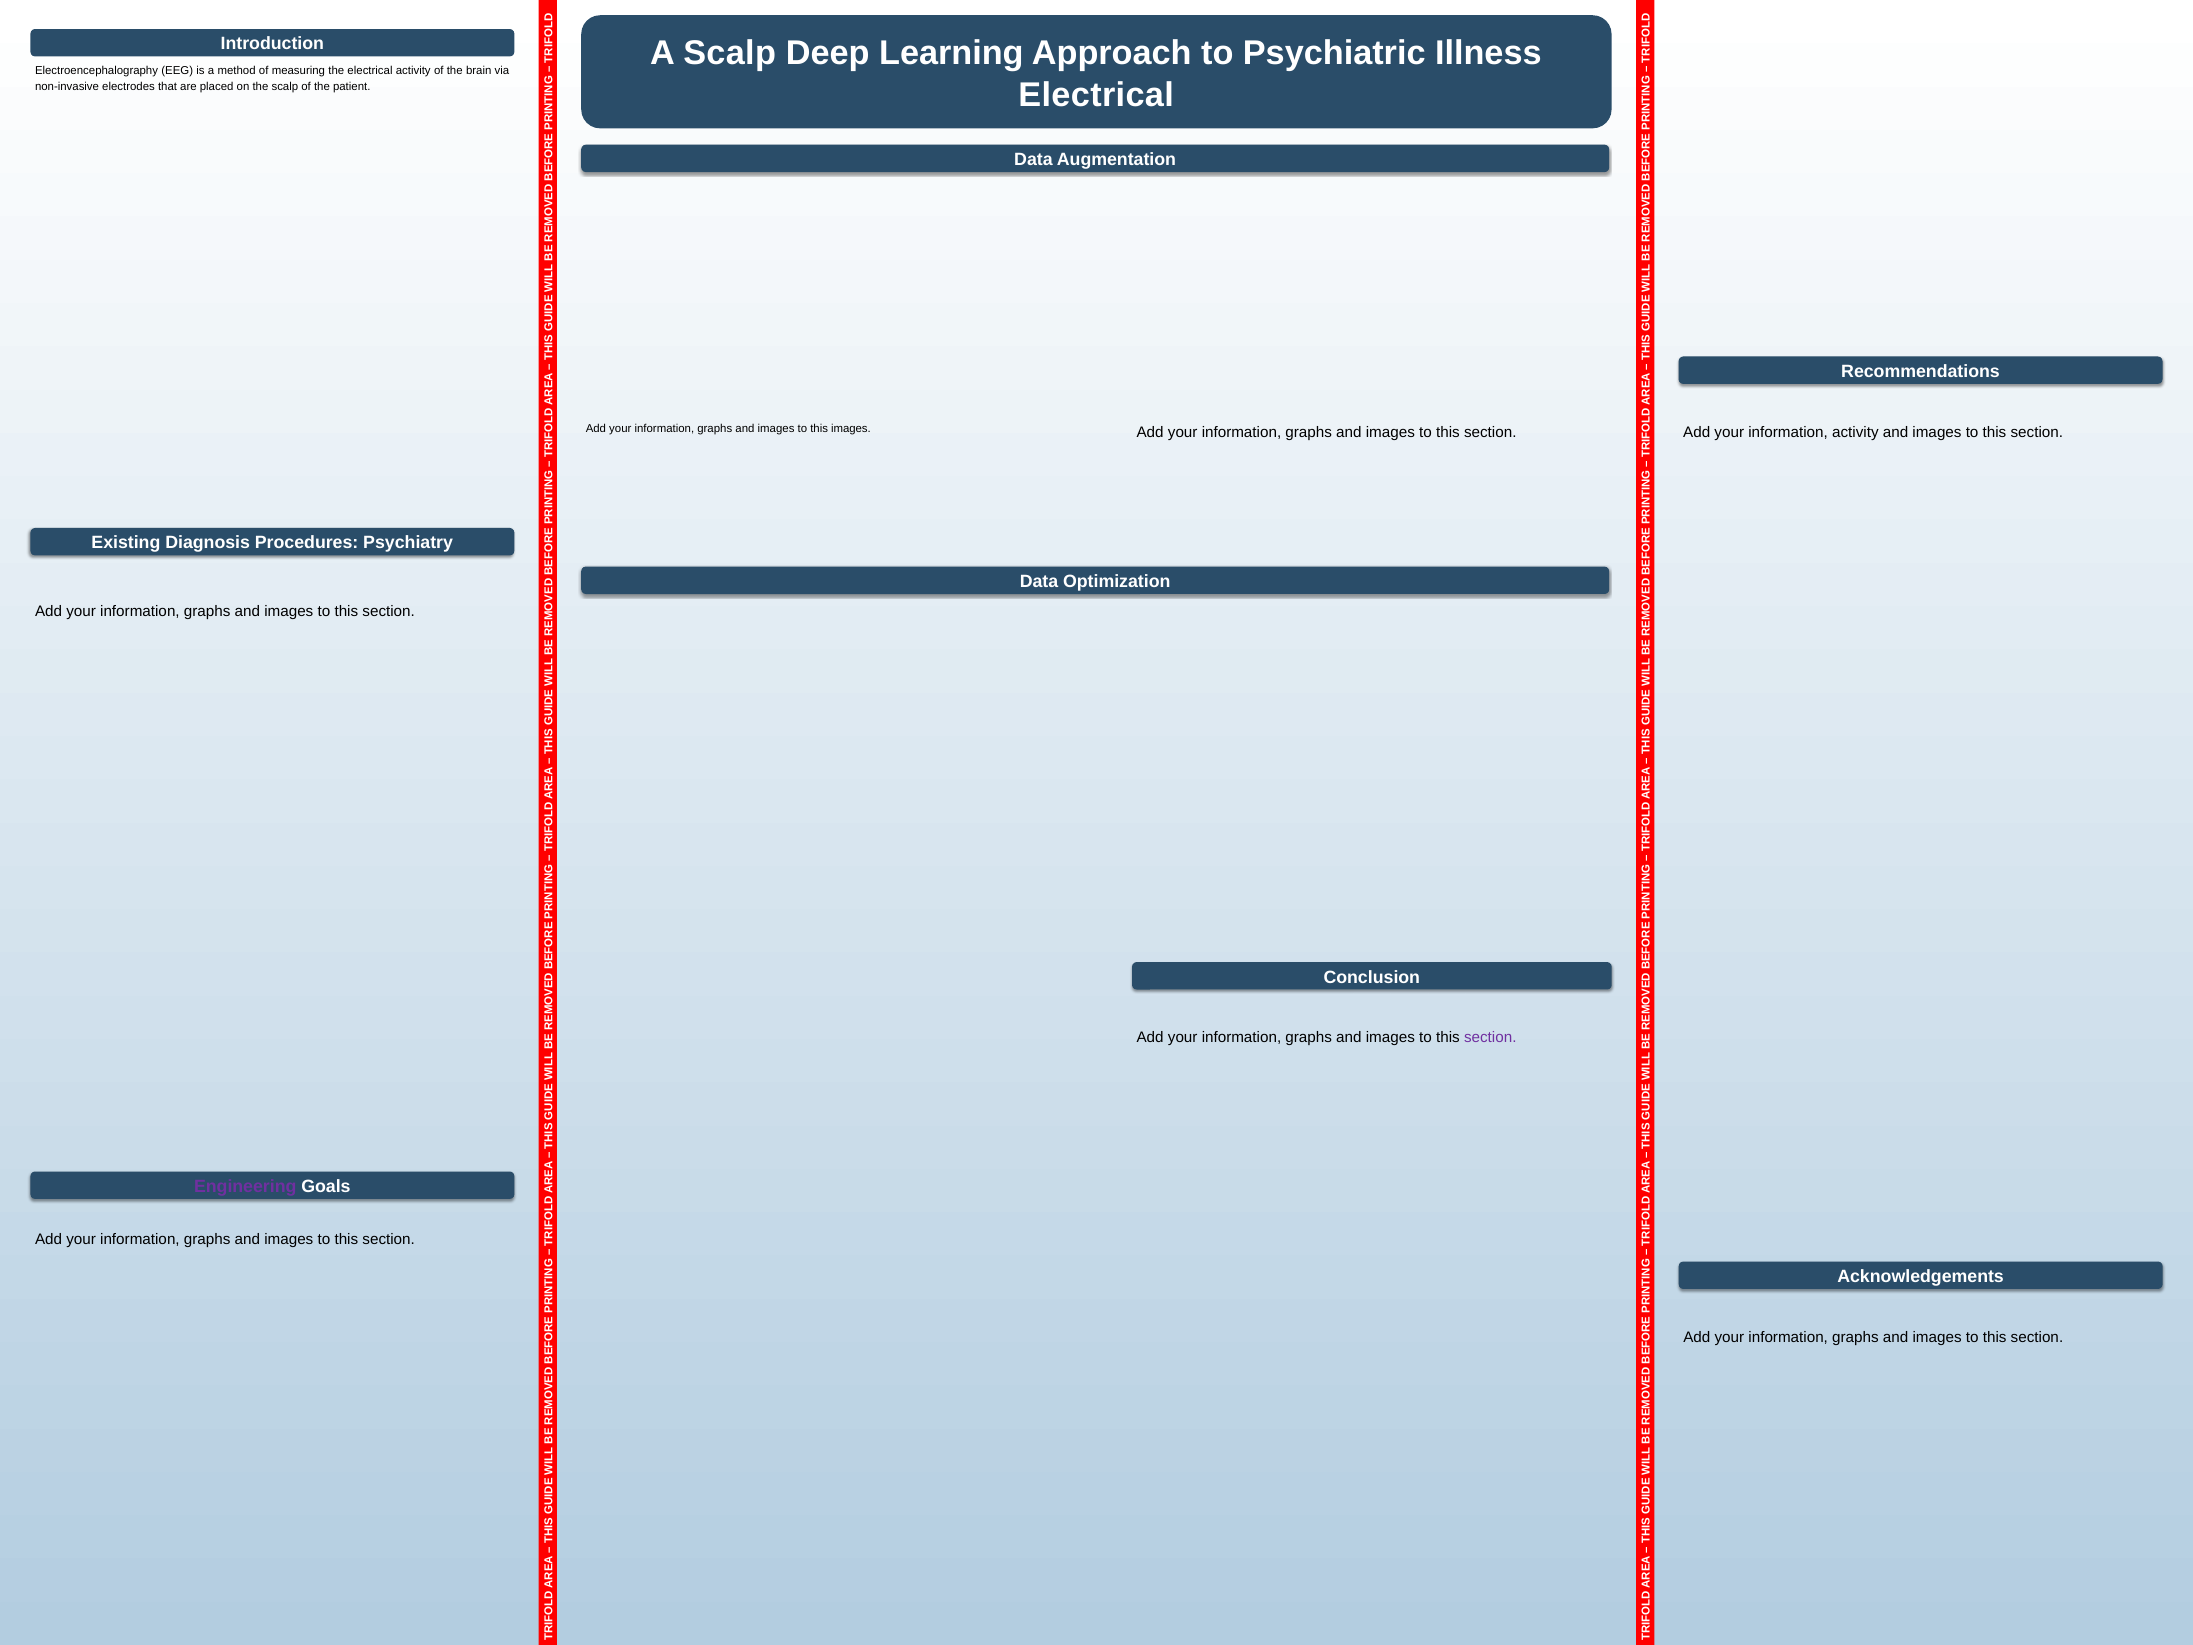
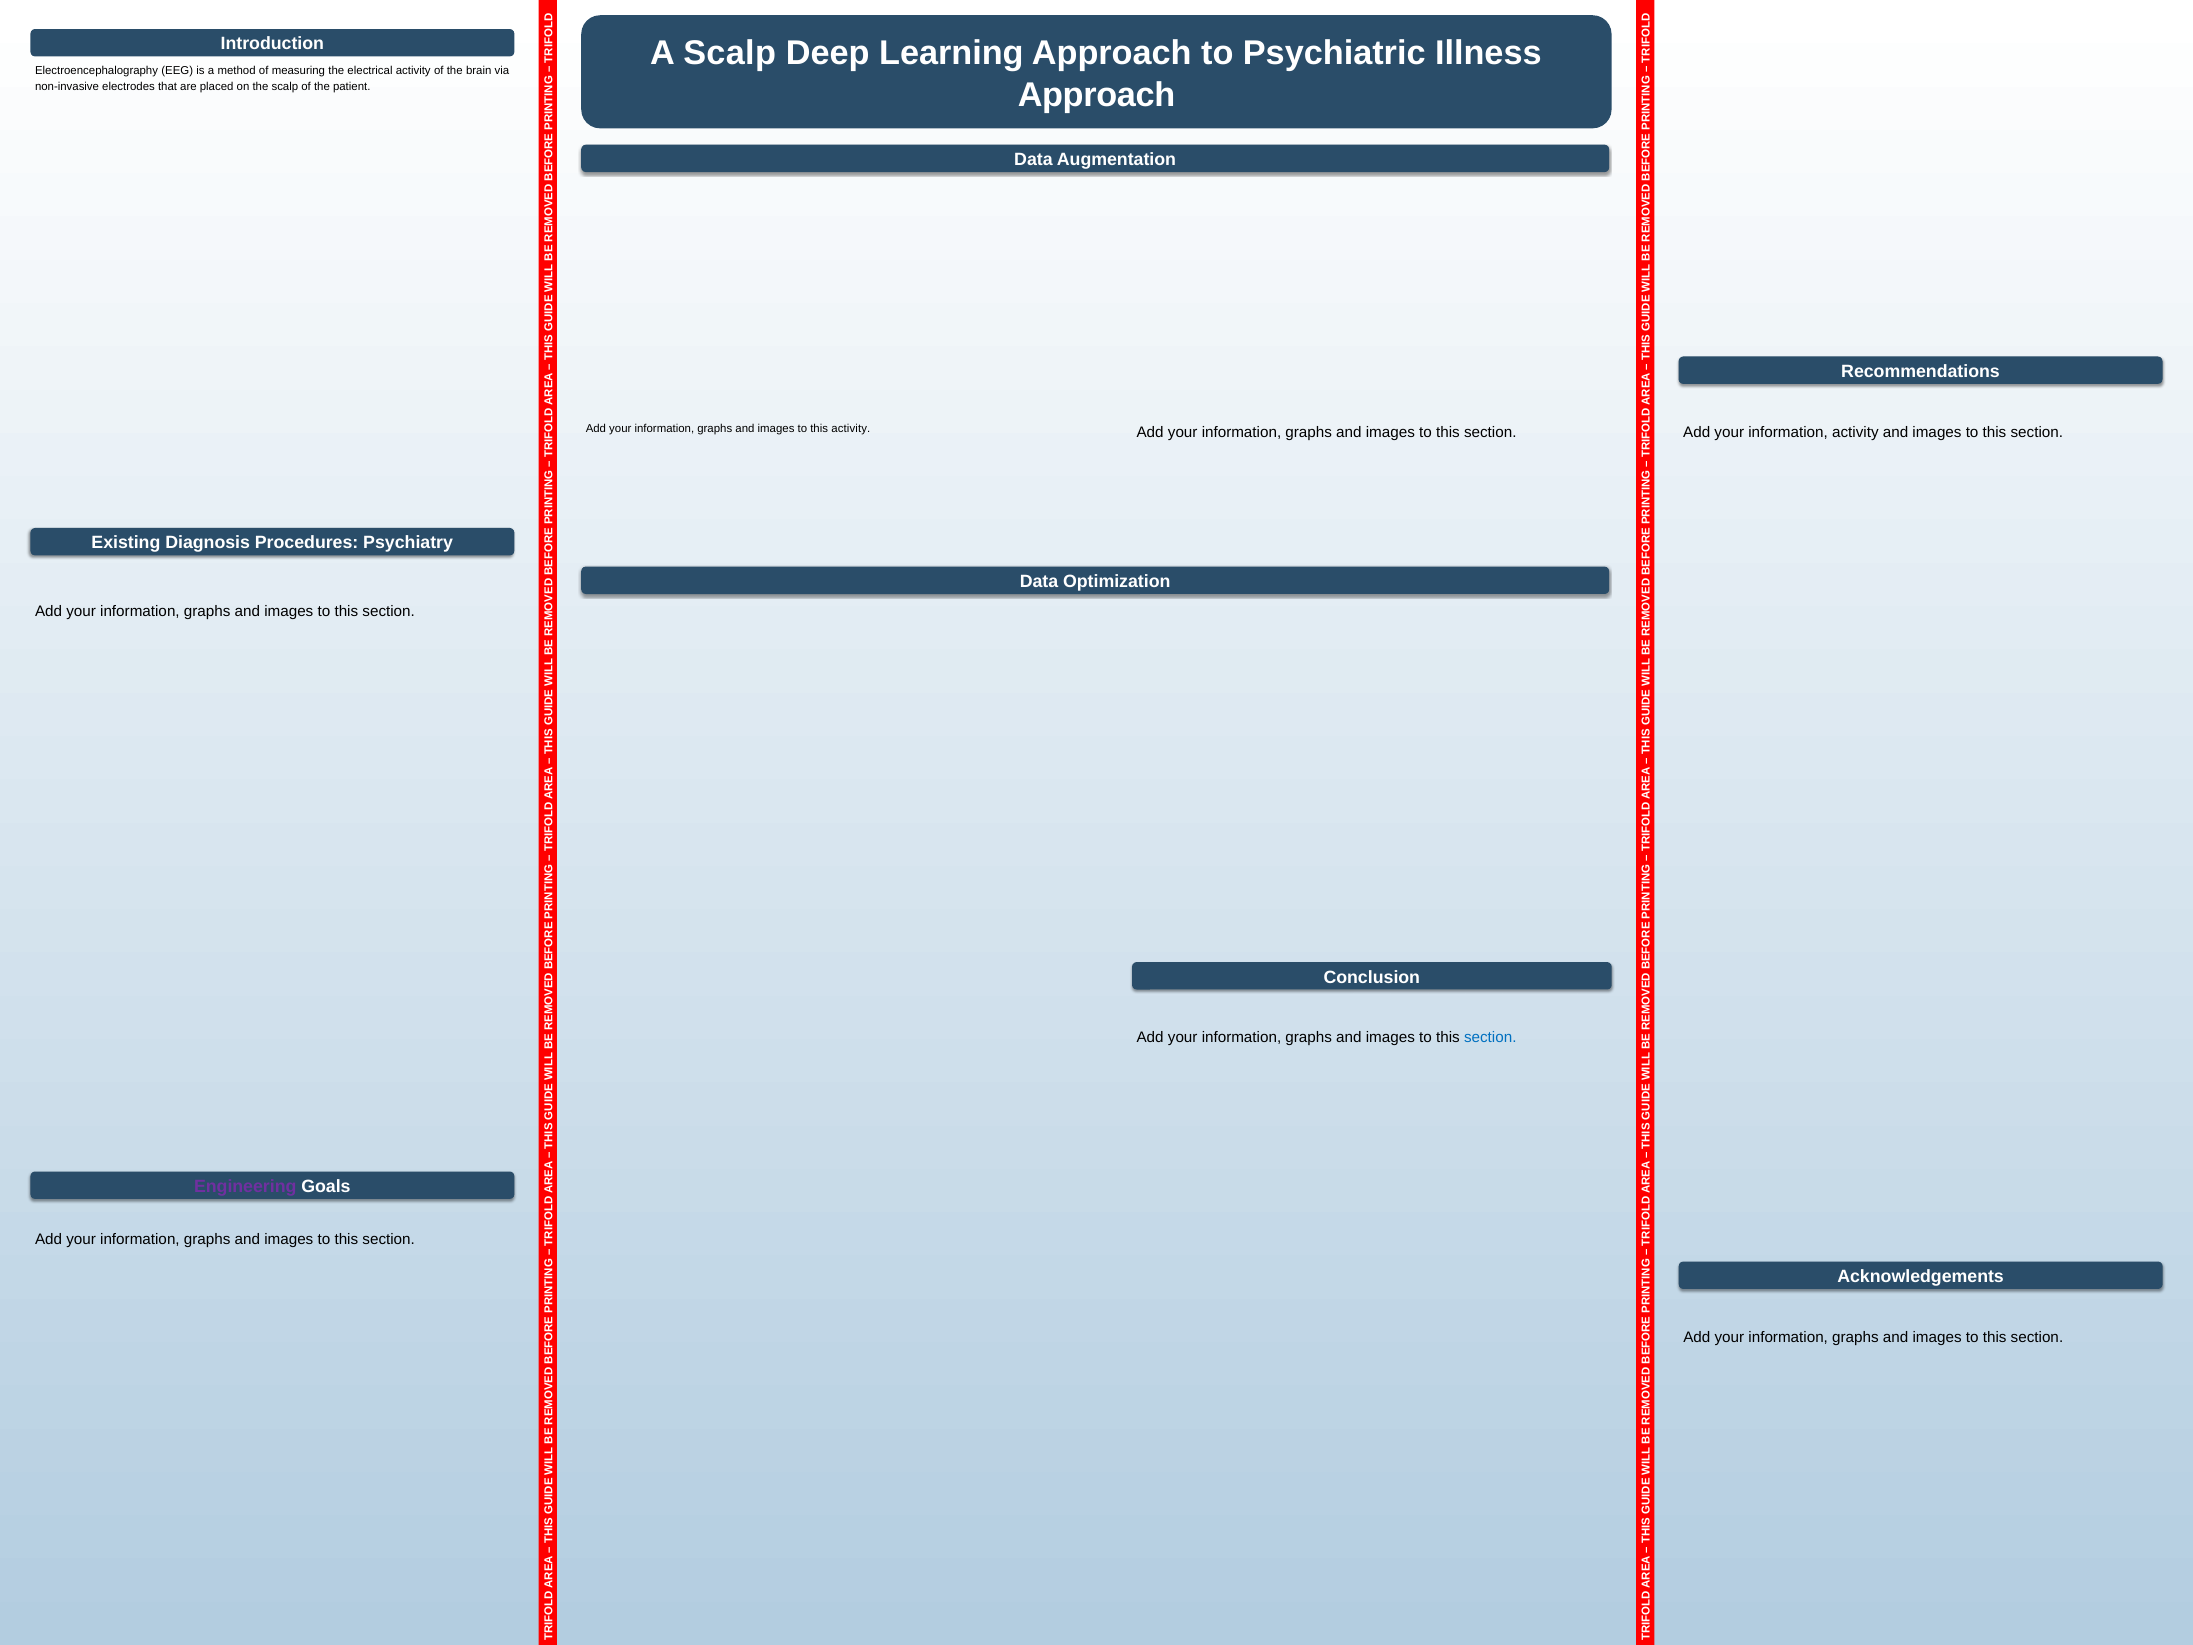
Electrical: Electrical -> Approach (1096, 95)
this images: images -> activity (851, 429)
section colour: purple -> blue (1490, 1038)
